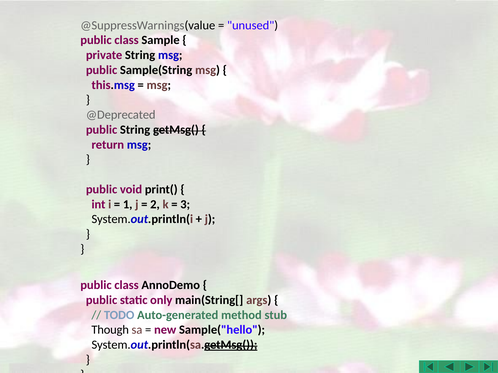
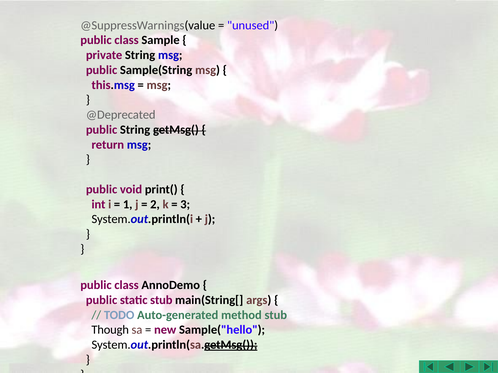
static only: only -> stub (161, 300)
